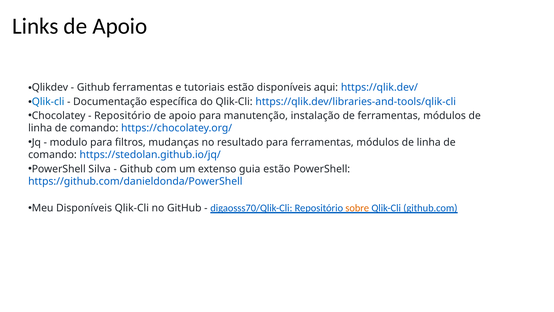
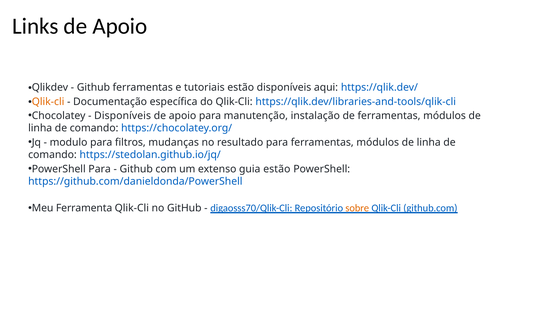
Qlik-cli colour: blue -> orange (48, 101)
Repositório: Repositório -> Disponíveis (123, 116)
PowerShell Silva: Silva -> Para (100, 169)
Meu Disponíveis: Disponíveis -> Ferramenta (84, 208)
